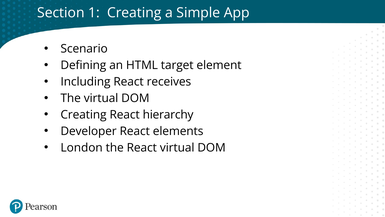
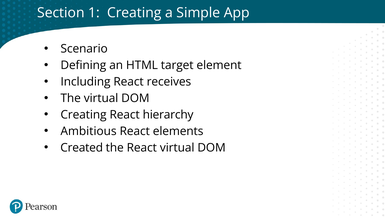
Developer: Developer -> Ambitious (89, 131)
London: London -> Created (82, 147)
